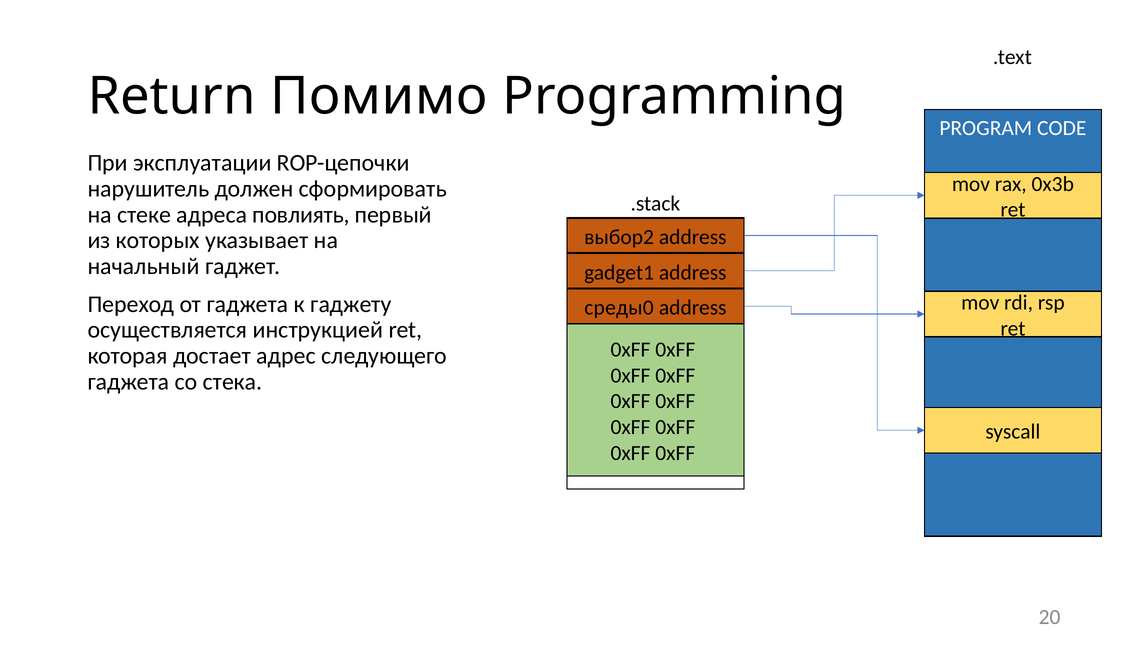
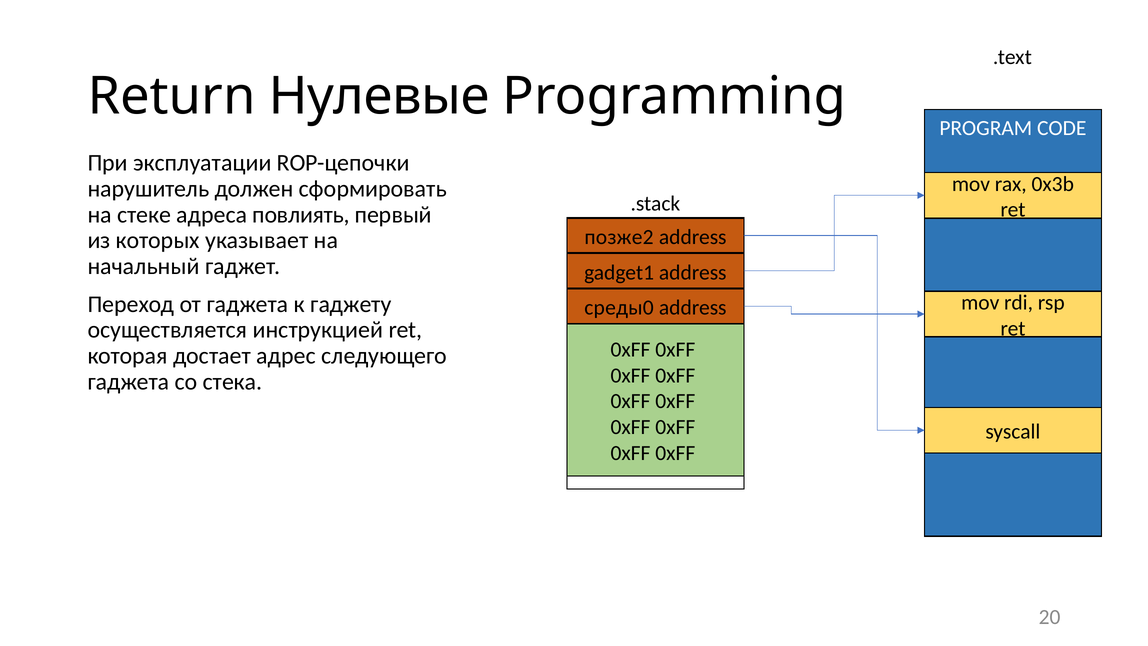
Помимо: Помимо -> Нулевые (379, 96)
выбор2: выбор2 -> позже2 (619, 237)
